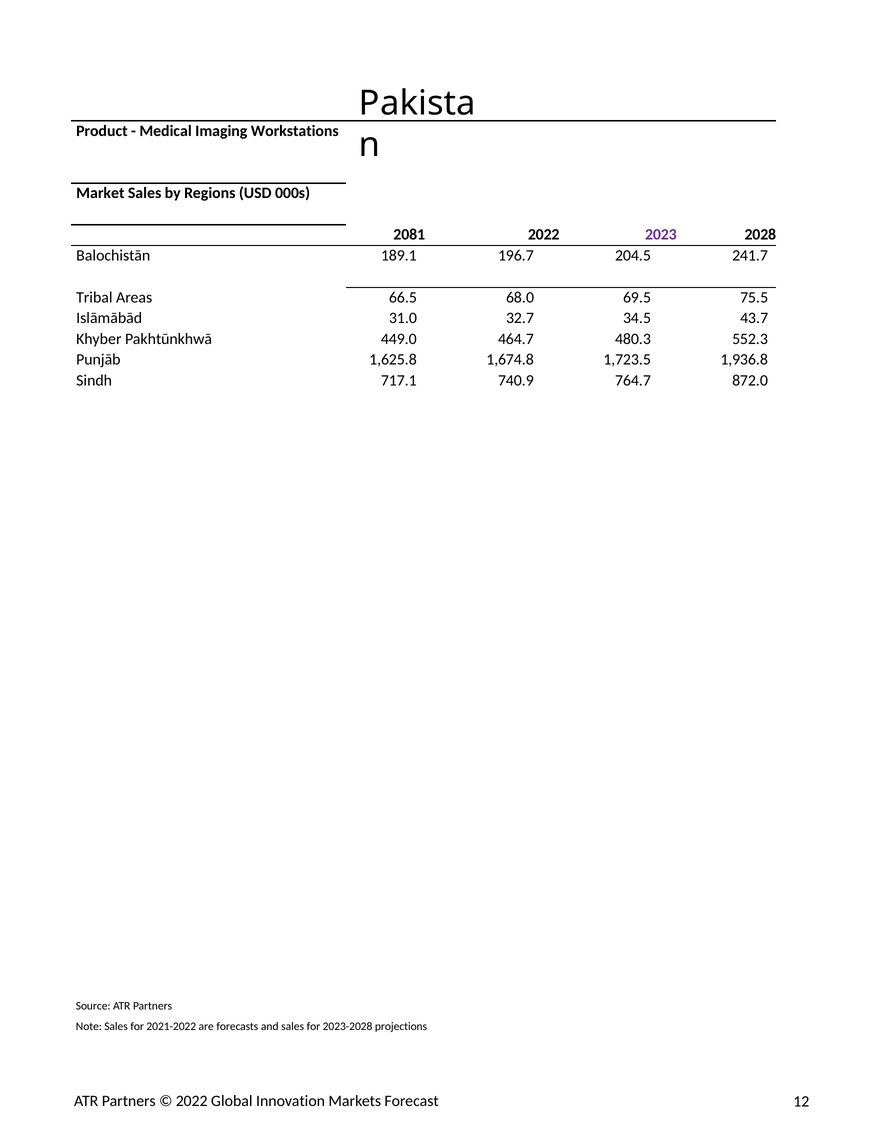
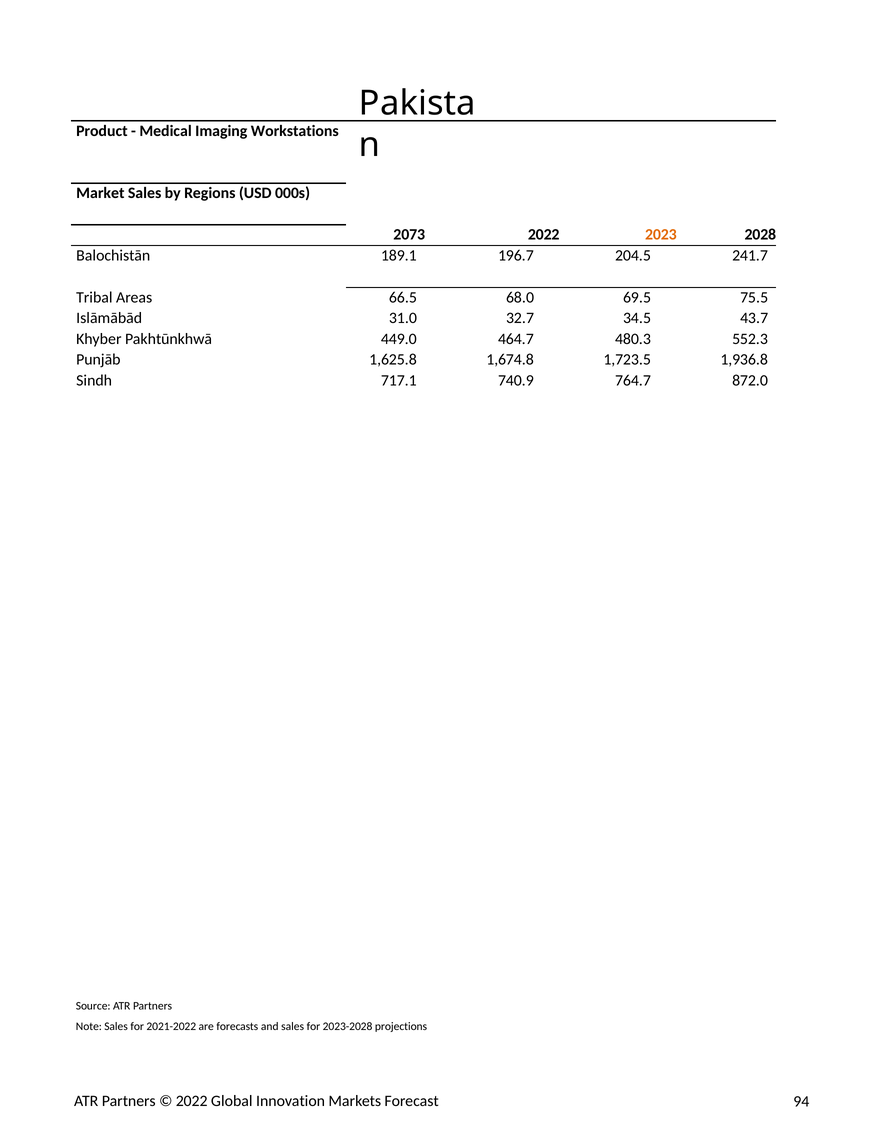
2081: 2081 -> 2073 (409, 235)
2023 colour: purple -> orange (661, 235)
12: 12 -> 94 (801, 1102)
